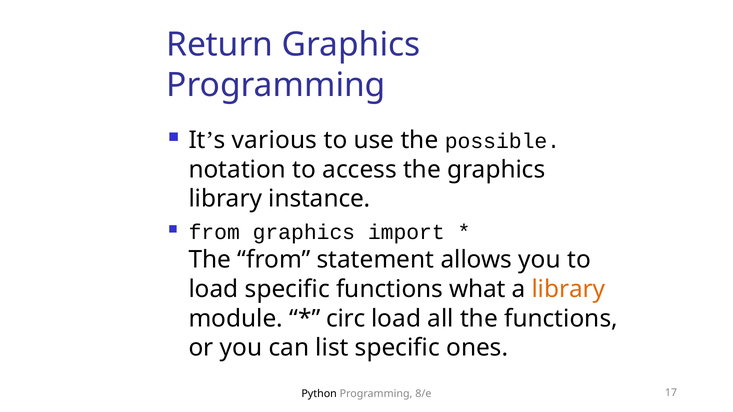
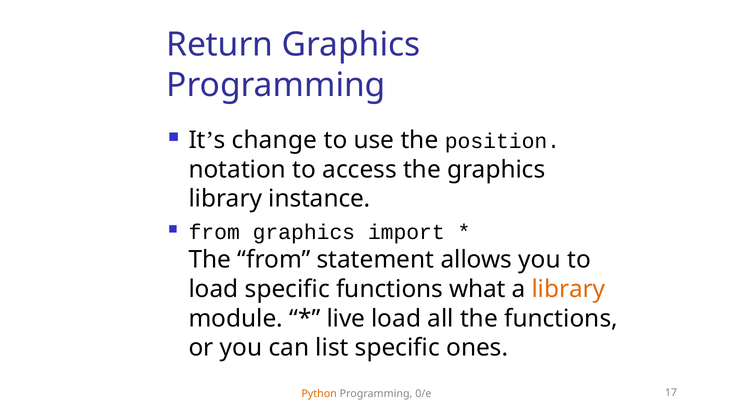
various: various -> change (274, 140)
possible: possible -> position (502, 141)
circ: circ -> live (346, 319)
Python colour: black -> orange (319, 394)
8/e: 8/e -> 0/e (423, 394)
